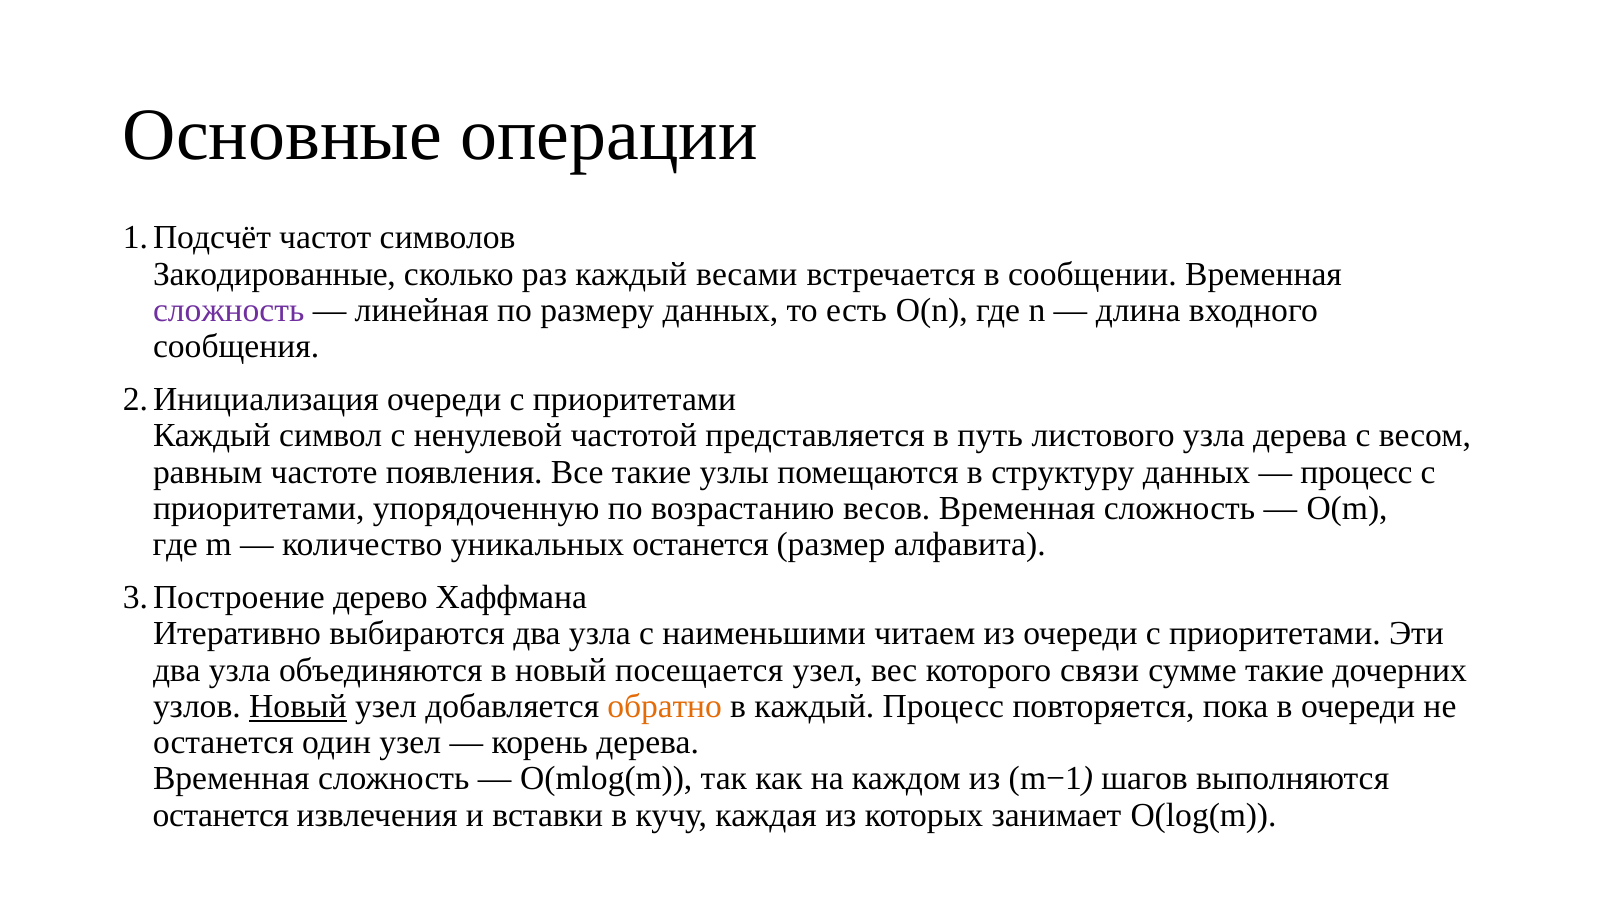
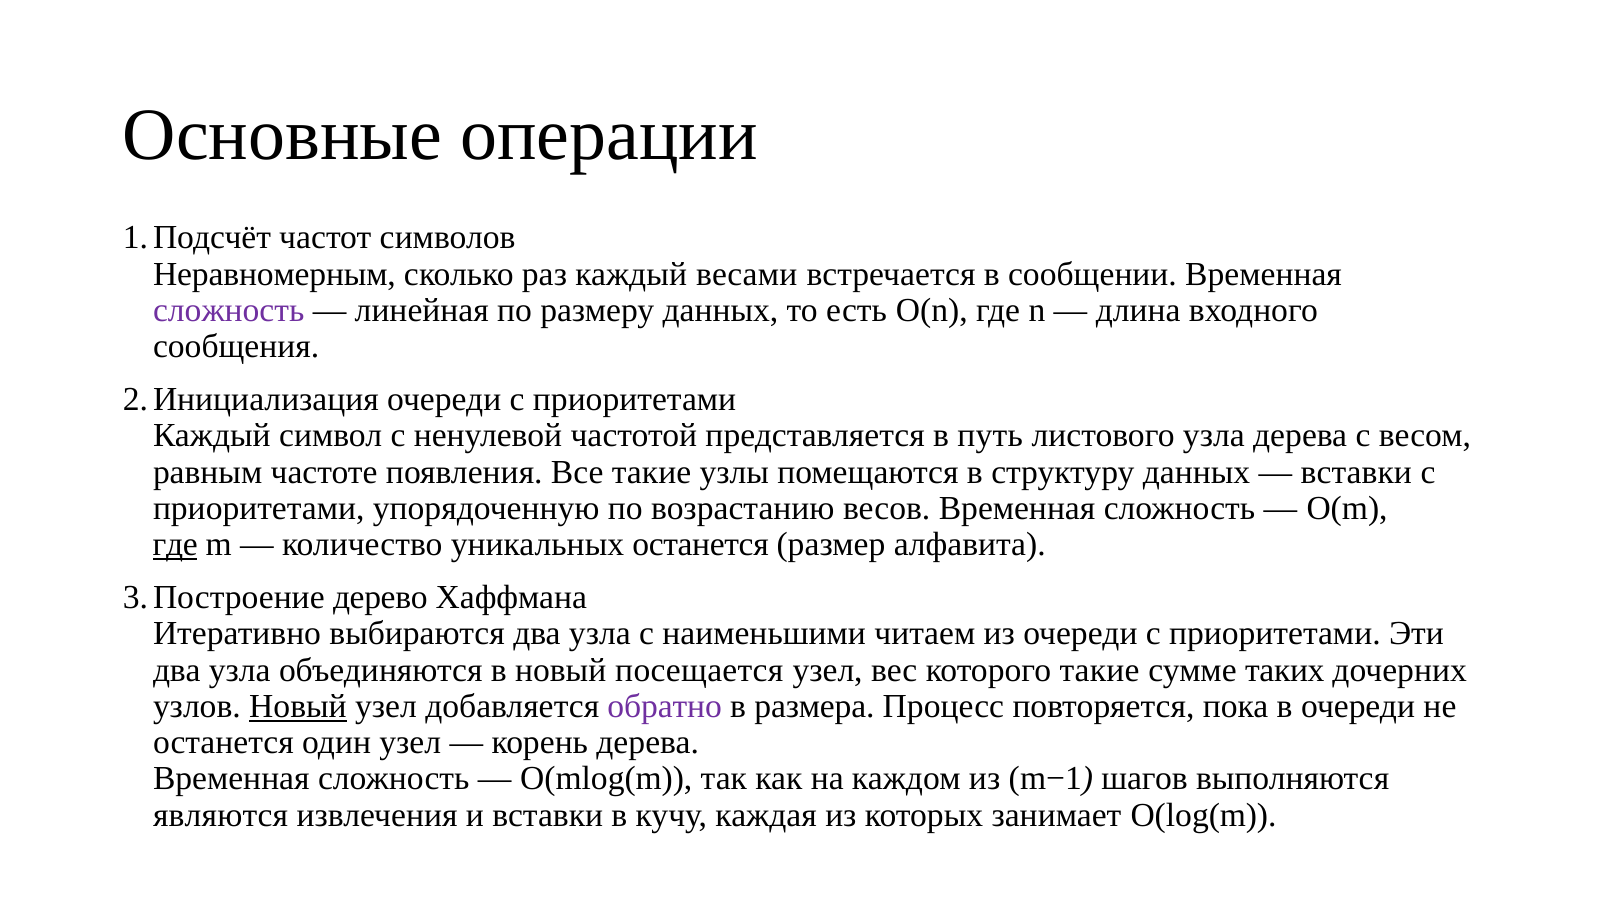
Закодированные: Закодированные -> Неравномерным (274, 274)
процесс: процесс -> вставки (1356, 472)
где underline: none -> present (175, 545)
которого связи: связи -> такие (1100, 670)
сумме такие: такие -> таких (1285, 670)
обратно colour: orange -> purple (665, 706)
в каждый: каждый -> размера (814, 706)
останется: останется -> являются (221, 815)
